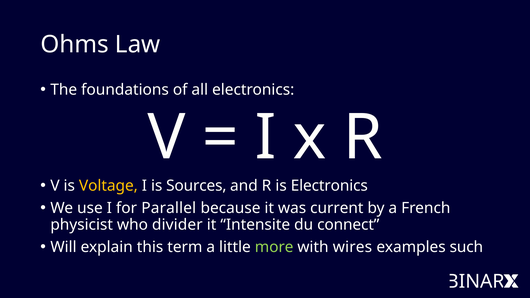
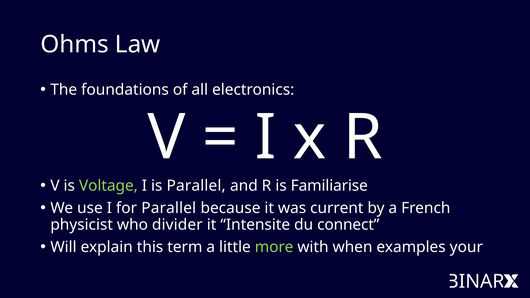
Voltage colour: yellow -> light green (108, 186)
is Sources: Sources -> Parallel (196, 186)
is Electronics: Electronics -> Familiarise (329, 186)
wires: wires -> when (353, 247)
such: such -> your (466, 247)
